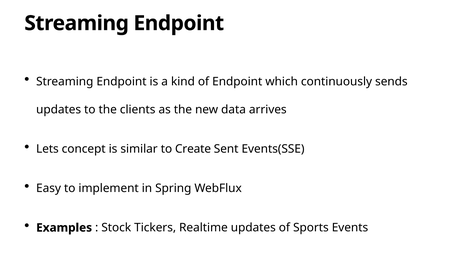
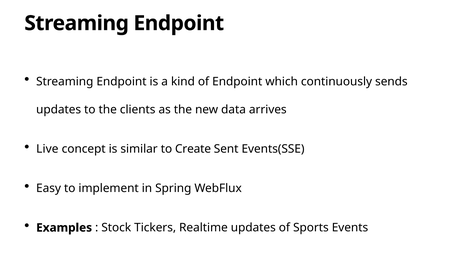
Lets: Lets -> Live (47, 149)
